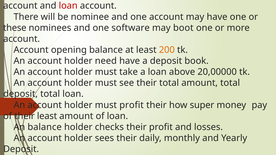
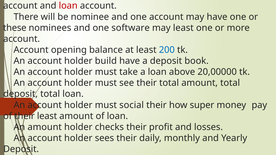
may boot: boot -> least (183, 28)
200 colour: orange -> blue (167, 50)
need: need -> build (106, 61)
must profit: profit -> social (132, 105)
An balance: balance -> amount (45, 127)
